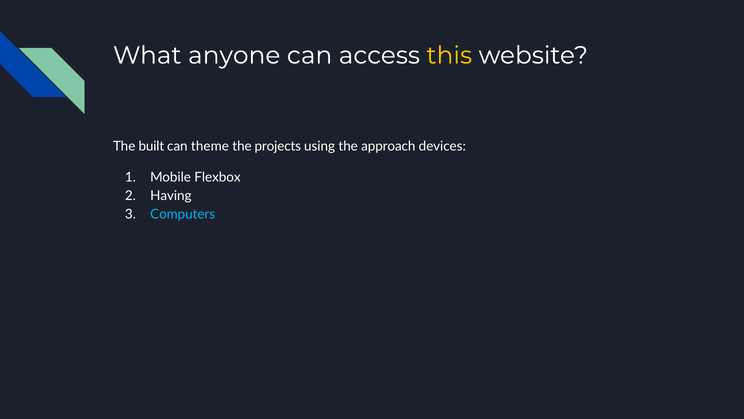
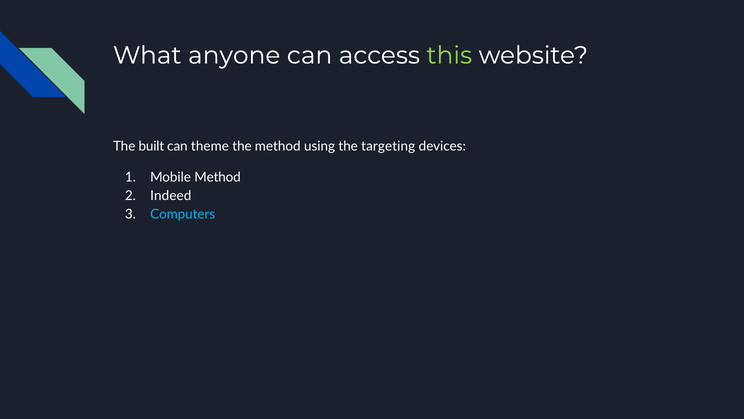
this colour: yellow -> light green (449, 55)
the projects: projects -> method (278, 146)
approach: approach -> targeting (388, 146)
Mobile Flexbox: Flexbox -> Method (218, 177)
Having: Having -> Indeed (171, 196)
